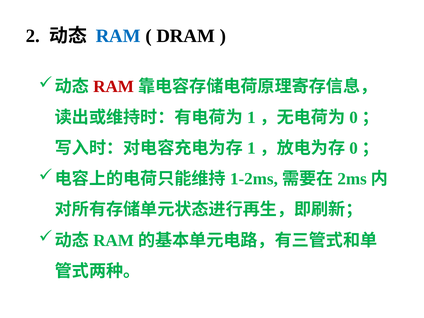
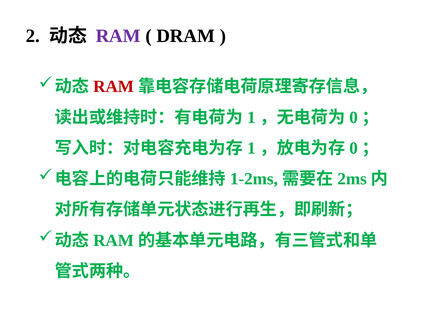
RAM colour: blue -> purple (118, 36)
